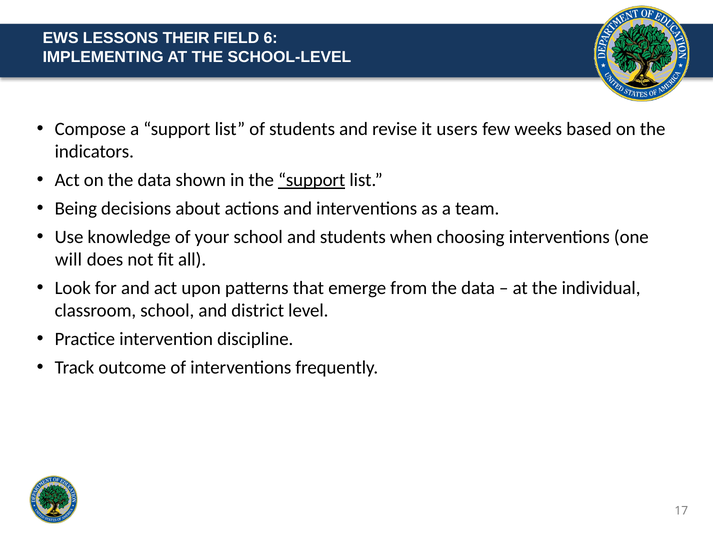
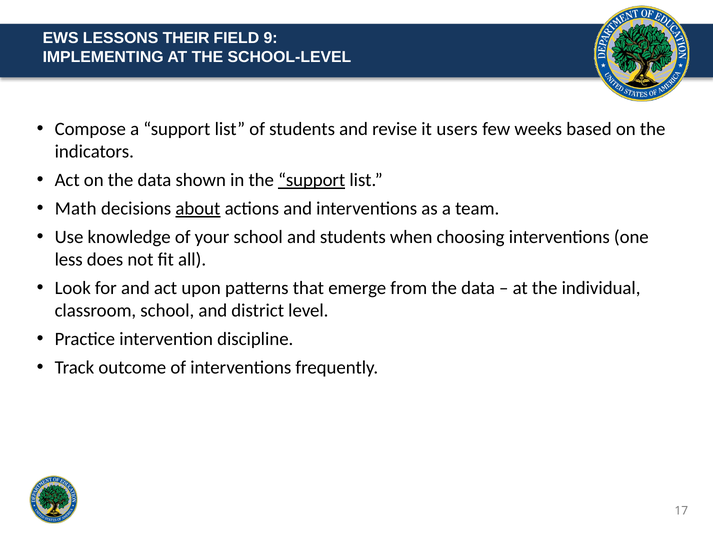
6: 6 -> 9 (271, 38)
Being: Being -> Math (76, 209)
about underline: none -> present (198, 209)
will: will -> less (69, 260)
